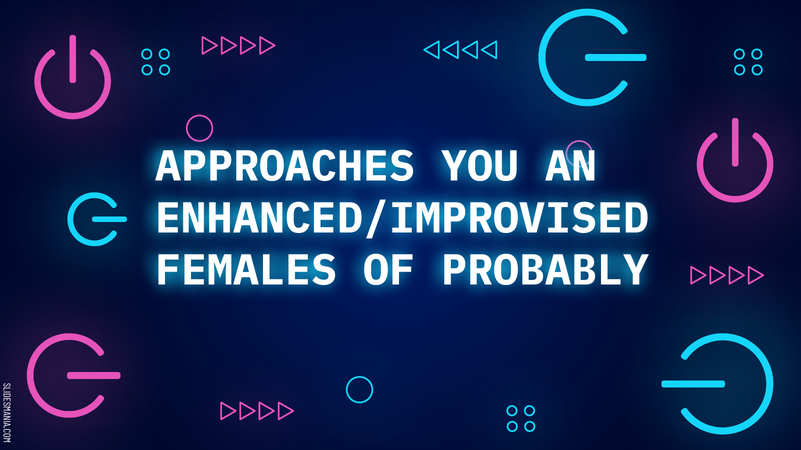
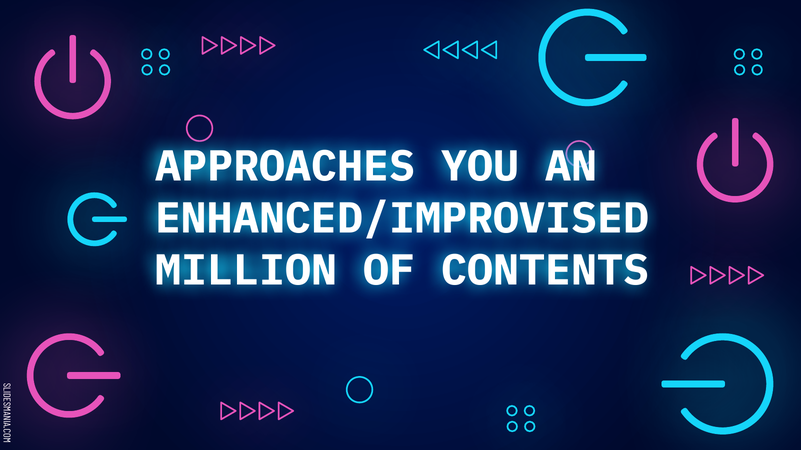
FEMALES: FEMALES -> MILLION (246, 271)
PROBABLY: PROBABLY -> CONTENTS (545, 271)
